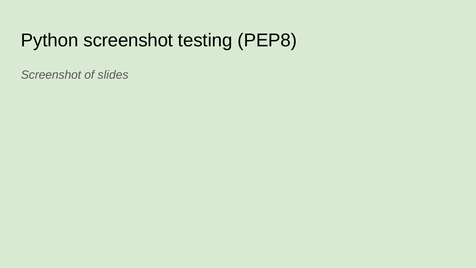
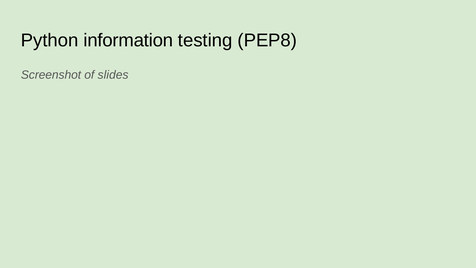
Python screenshot: screenshot -> information (128, 40)
